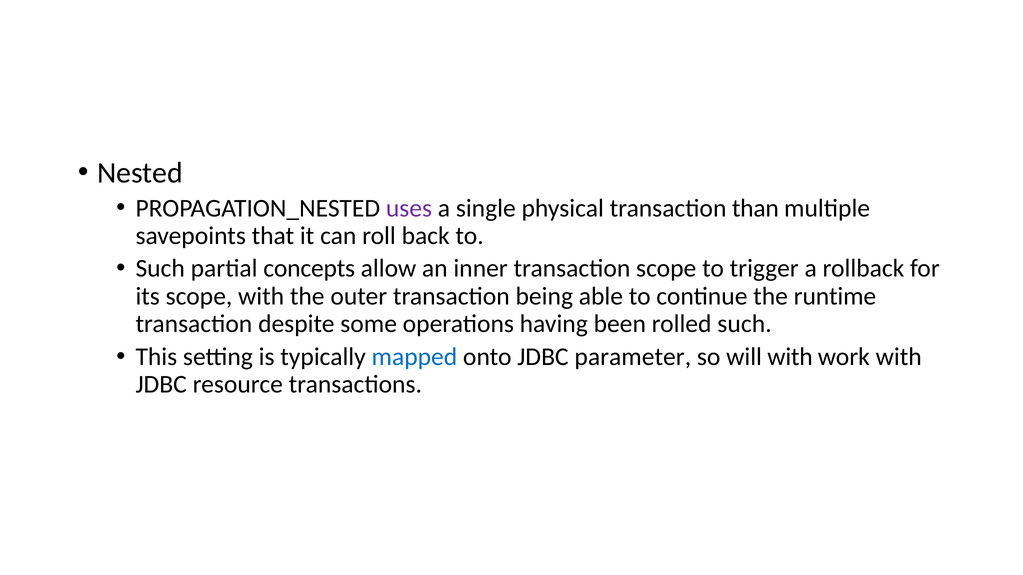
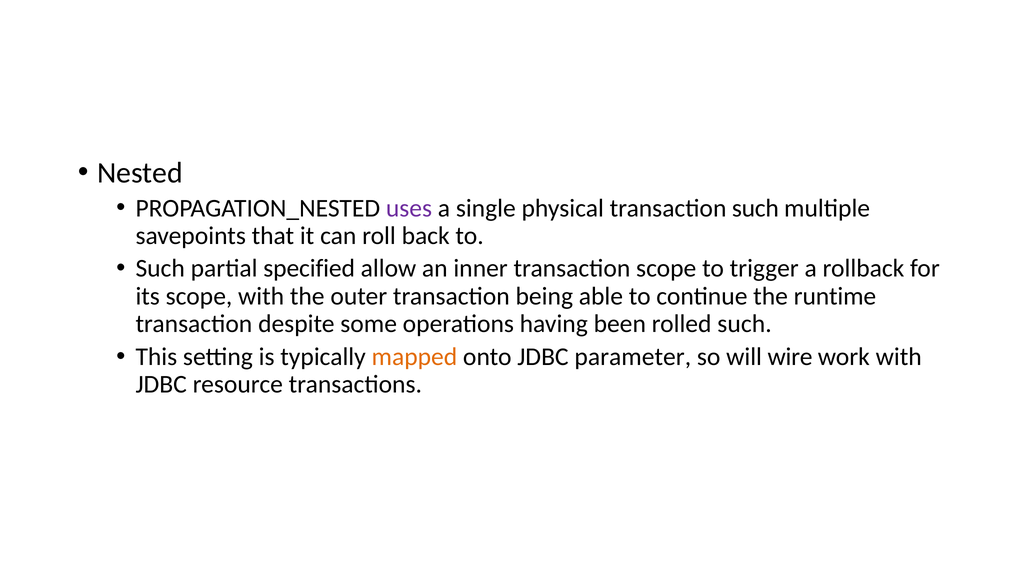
transaction than: than -> such (755, 208)
concepts: concepts -> specified (309, 269)
mapped colour: blue -> orange (414, 357)
will with: with -> wire (790, 357)
